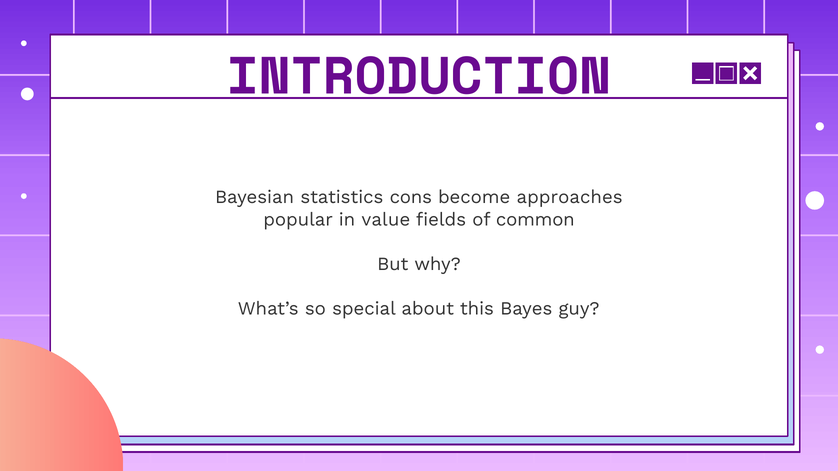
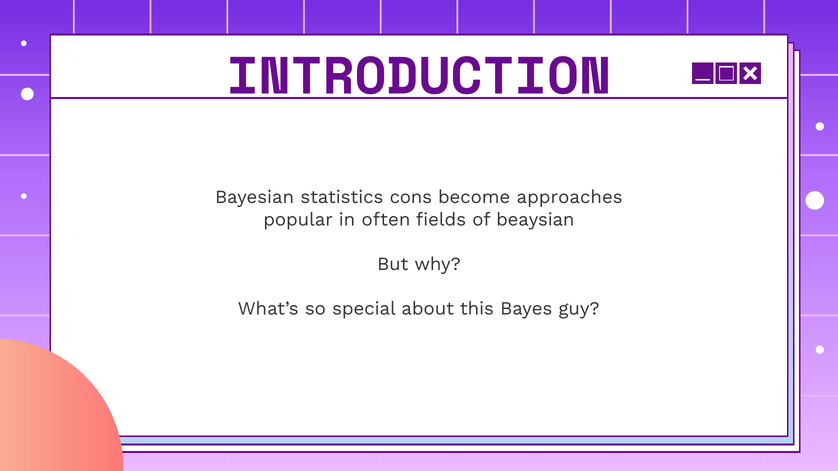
value: value -> often (386, 220)
common: common -> beaysian (535, 220)
